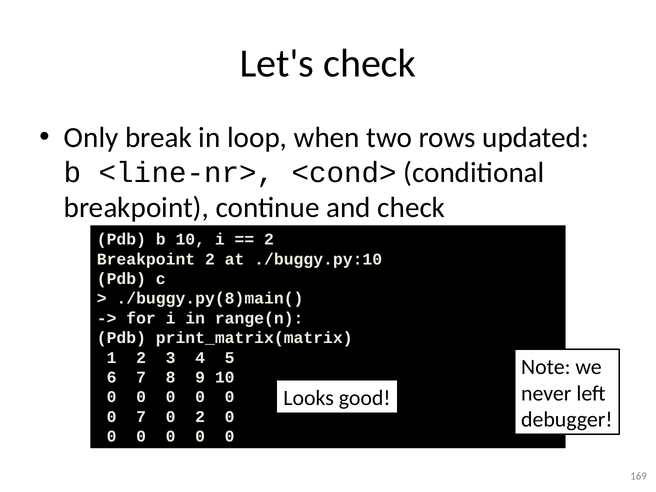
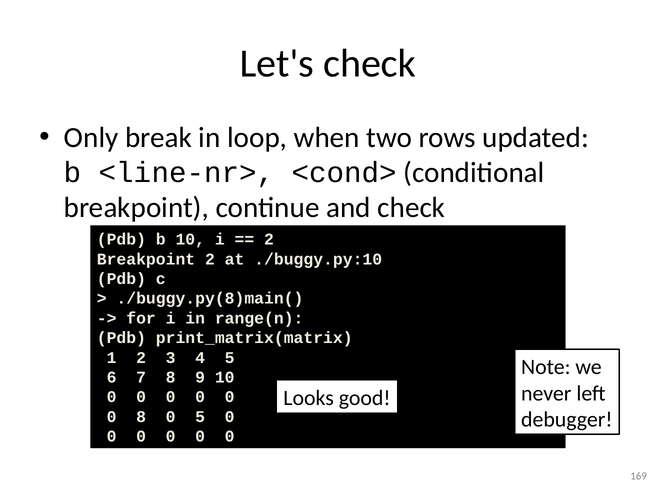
0 7: 7 -> 8 (141, 417)
0 2: 2 -> 5 (200, 417)
